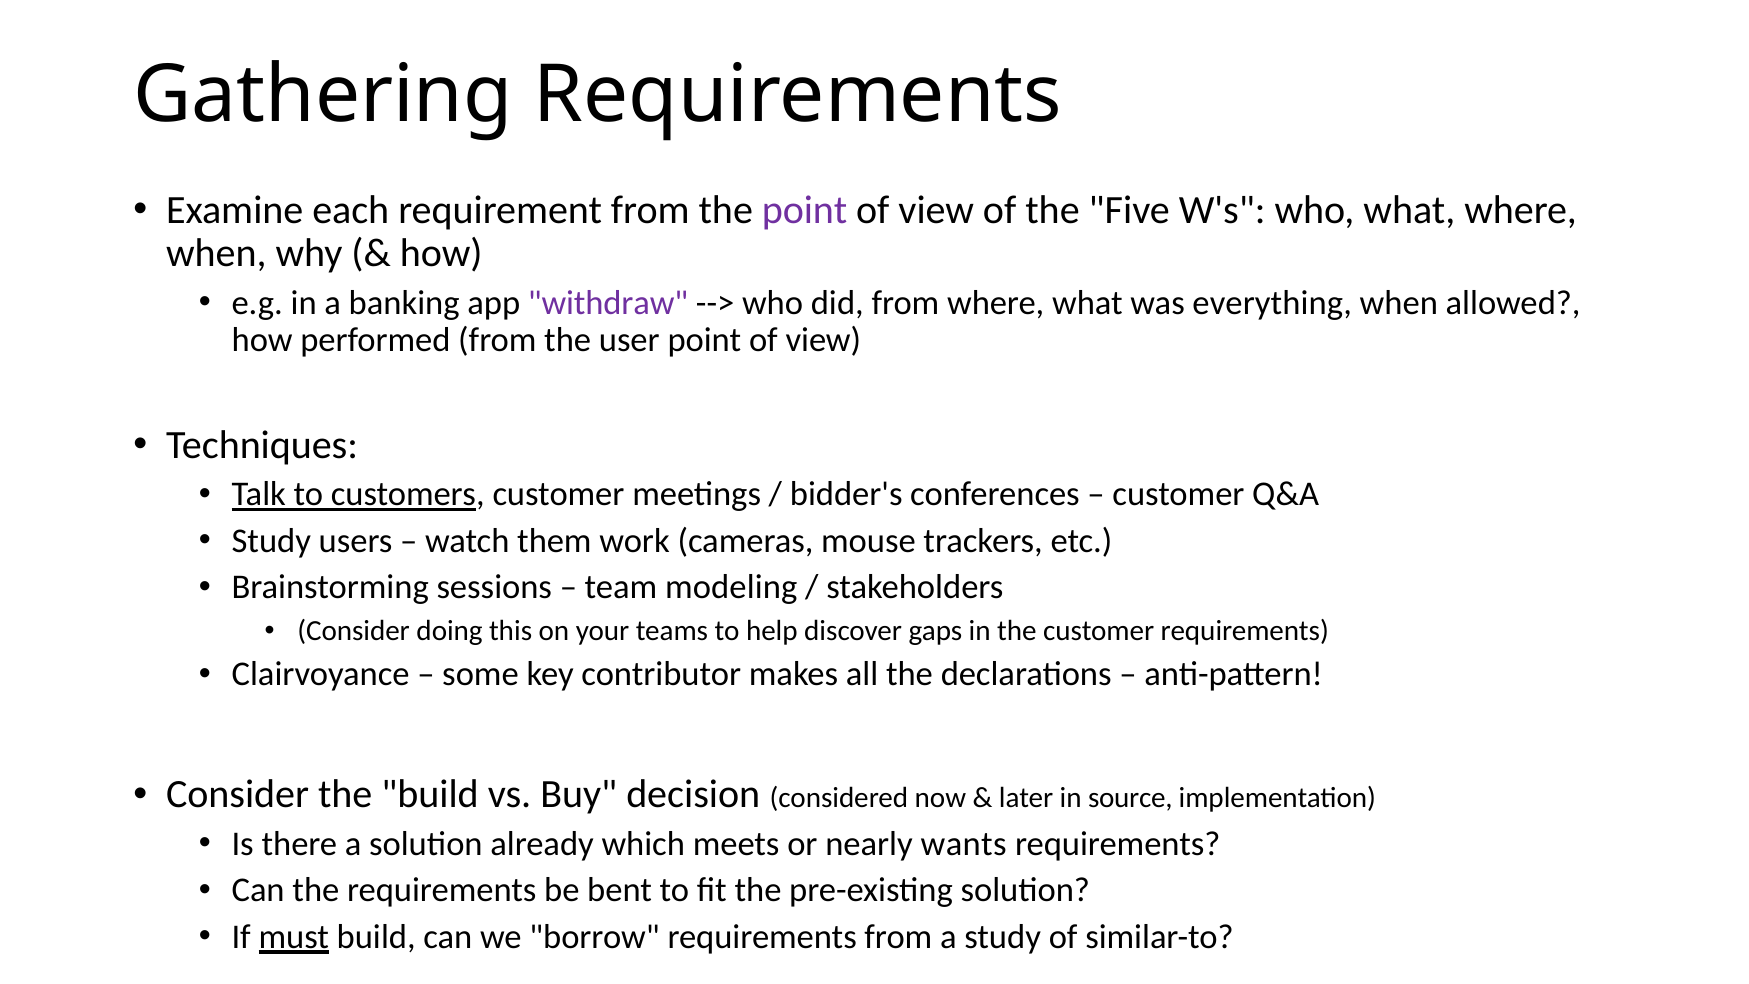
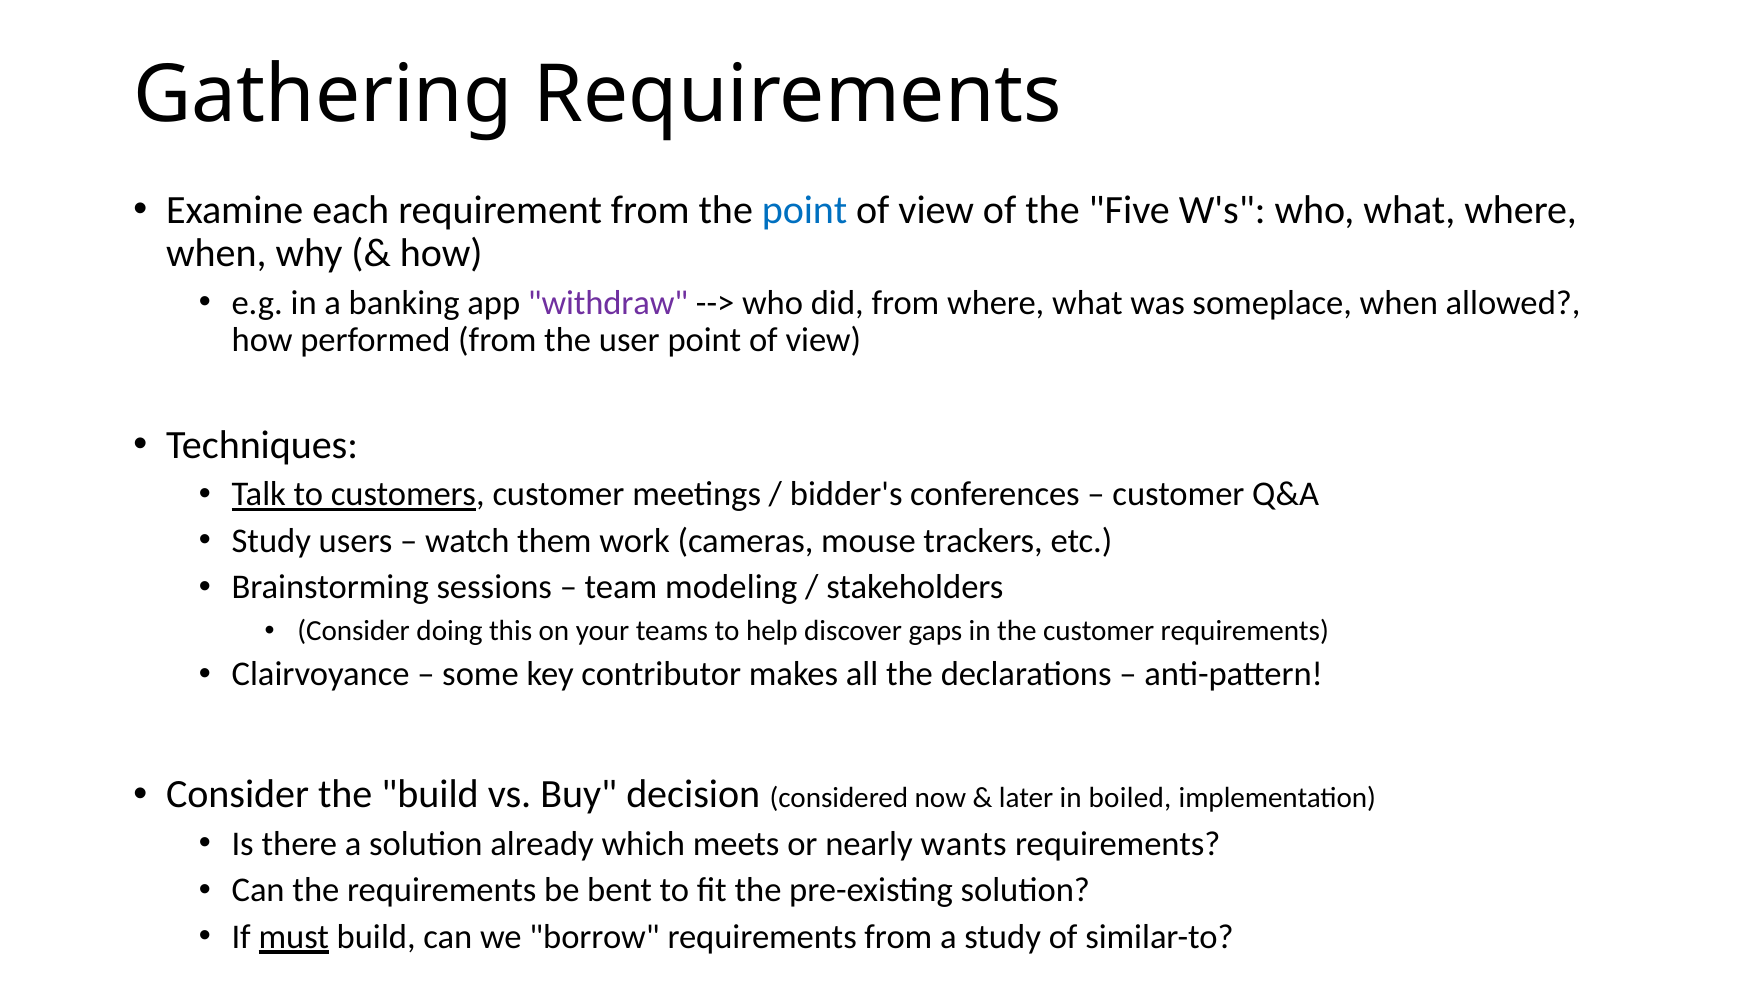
point colour: purple -> blue (805, 210)
everything: everything -> someplace (1272, 303)
source: source -> boiled (1130, 798)
